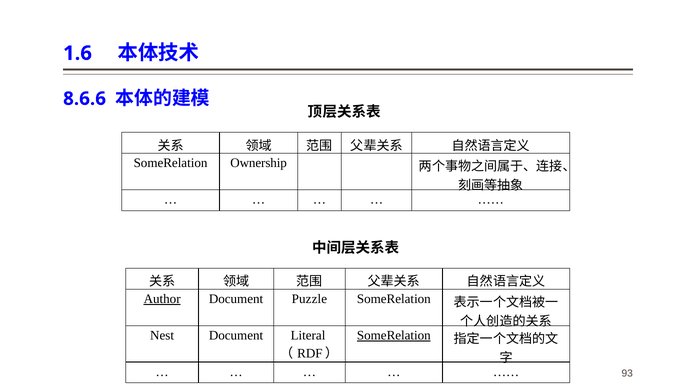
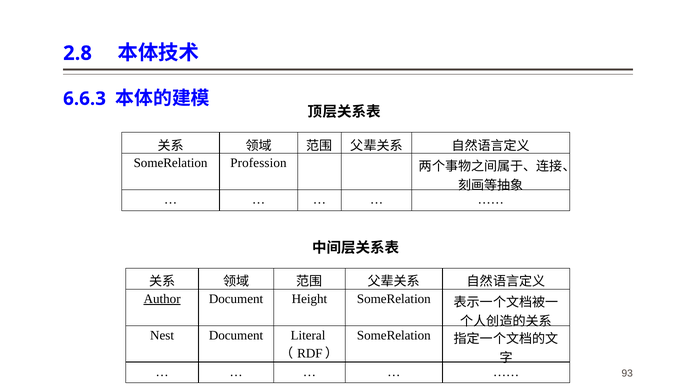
1.6: 1.6 -> 2.8 (78, 53)
8.6.6: 8.6.6 -> 6.6.3 (85, 99)
Ownership: Ownership -> Profession (258, 163)
Puzzle: Puzzle -> Height (309, 299)
SomeRelation underline: present -> none (394, 336)
